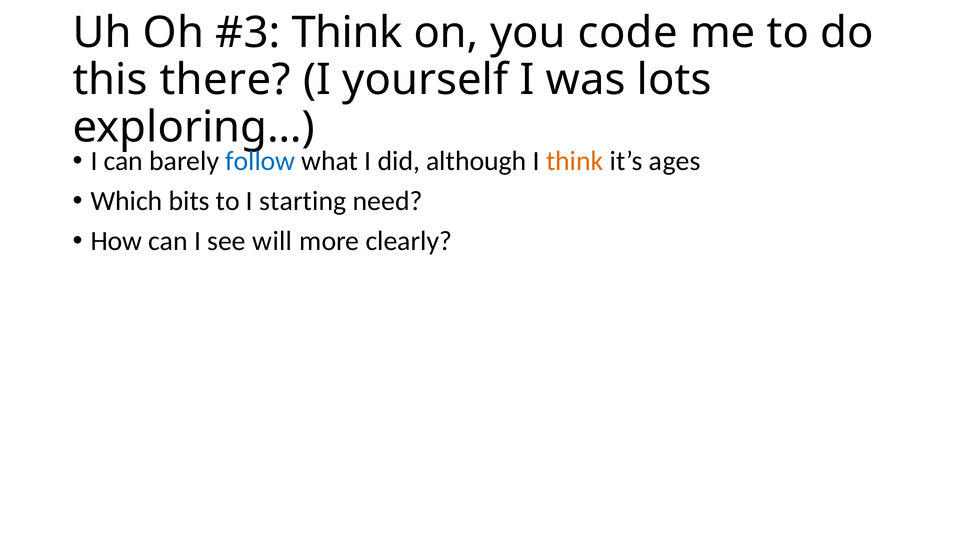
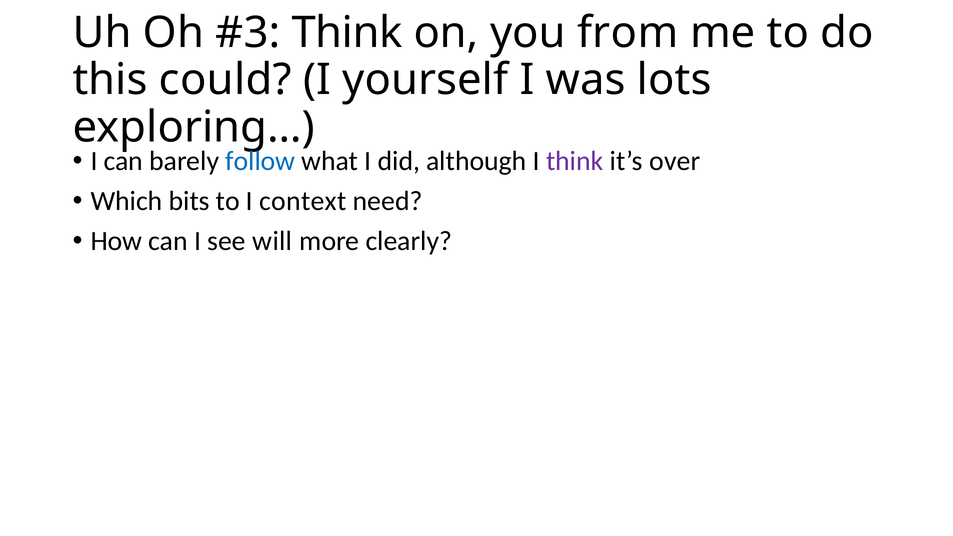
code: code -> from (628, 33)
there: there -> could (225, 80)
think colour: orange -> purple (575, 161)
ages: ages -> over (675, 161)
starting: starting -> context (303, 201)
